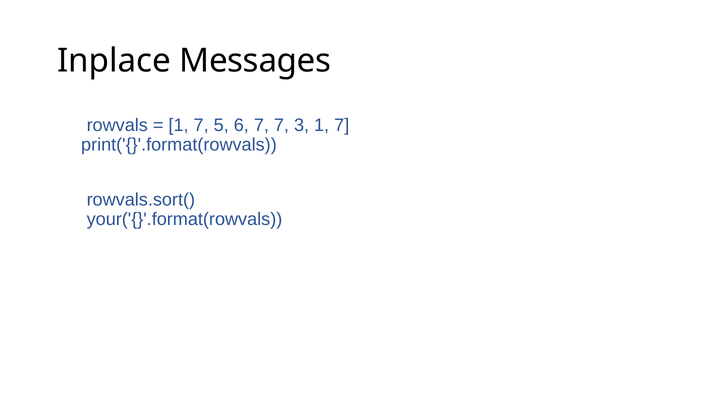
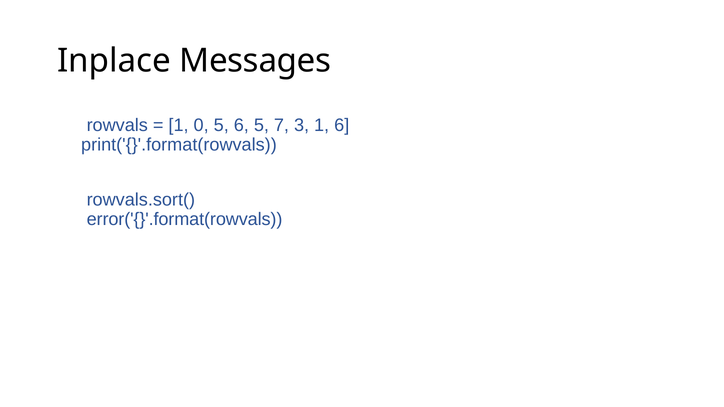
7: 7 -> 0 (201, 125)
6 7: 7 -> 5 (261, 125)
3 1 7: 7 -> 6 (342, 125)
your('{}'.format(rowvals: your('{}'.format(rowvals -> error('{}'.format(rowvals (185, 220)
